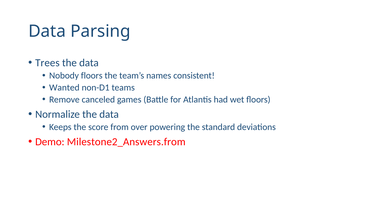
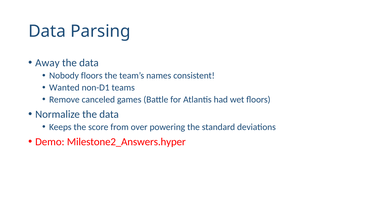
Trees: Trees -> Away (47, 63)
Milestone2_Answers.from: Milestone2_Answers.from -> Milestone2_Answers.hyper (126, 142)
